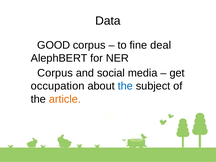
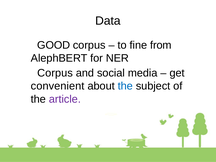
deal: deal -> from (161, 45)
occupation: occupation -> convenient (58, 86)
article colour: orange -> purple (65, 99)
